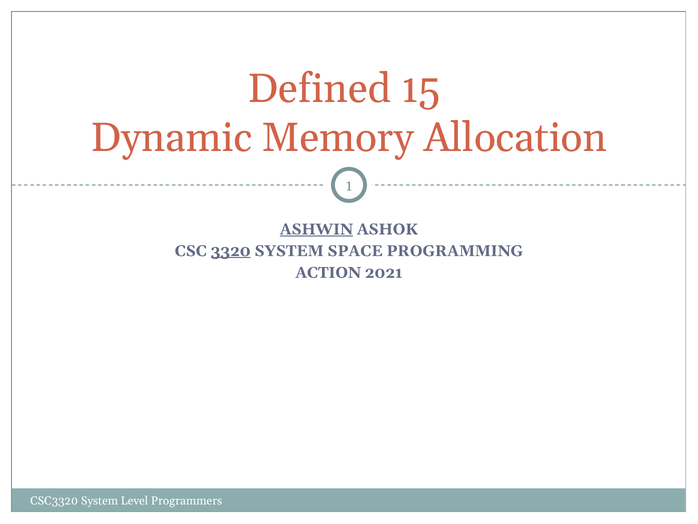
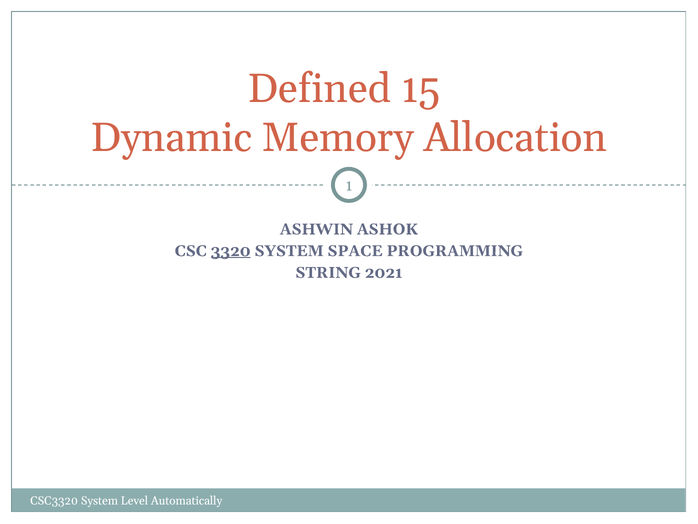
ASHWIN underline: present -> none (316, 229)
ACTION: ACTION -> STRING (328, 272)
Programmers: Programmers -> Automatically (187, 501)
